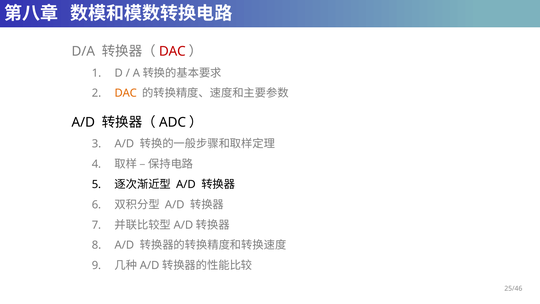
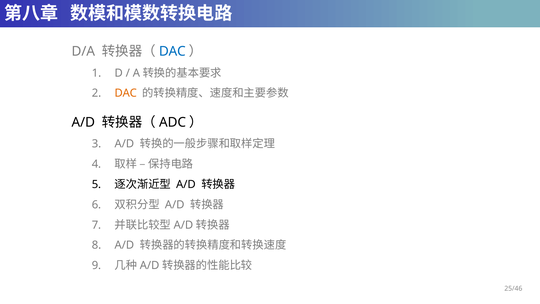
DAC colour: red -> blue (172, 51)
